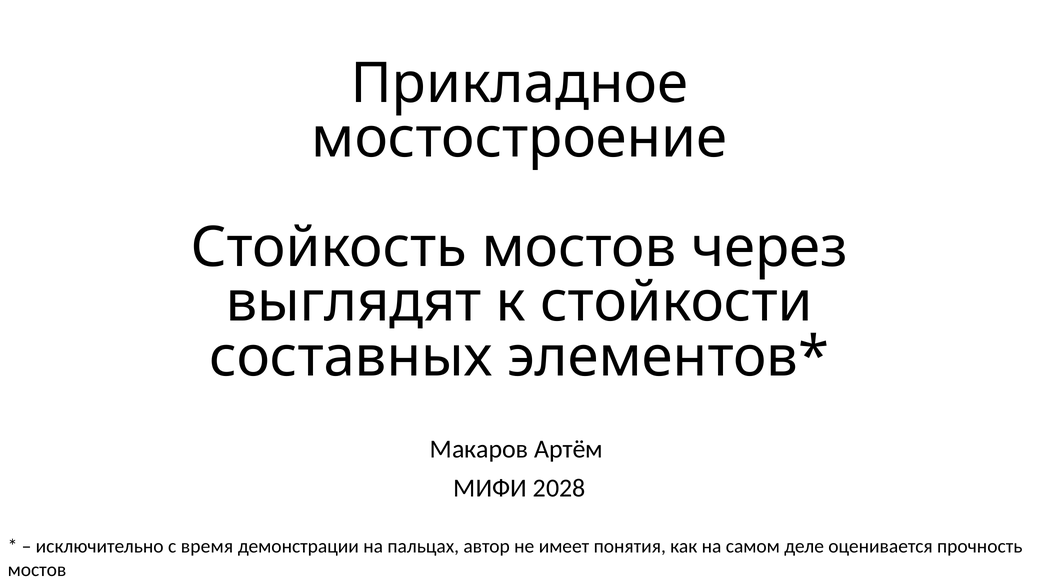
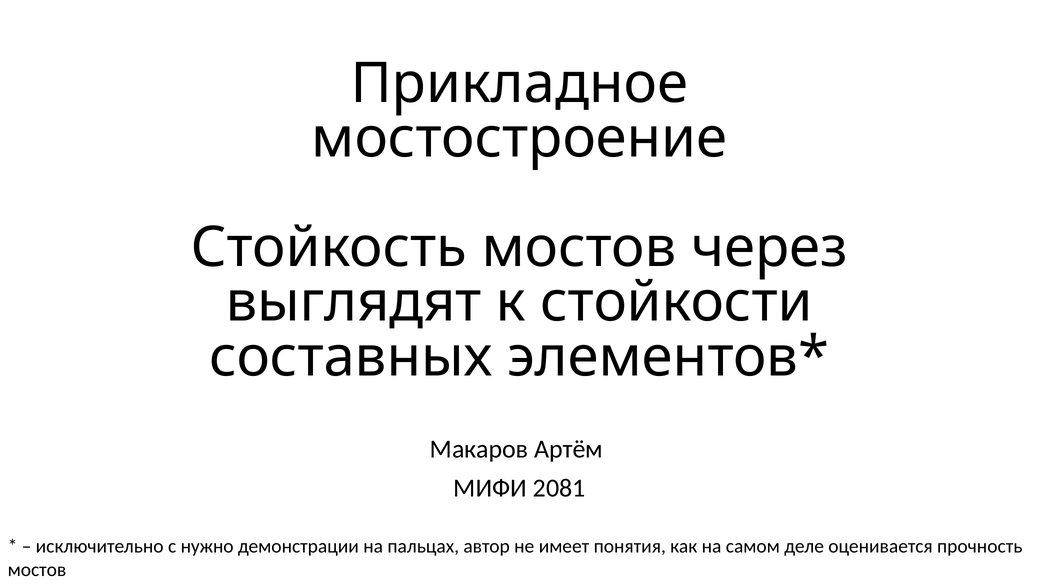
2028: 2028 -> 2081 (559, 489)
время: время -> нужно (207, 547)
